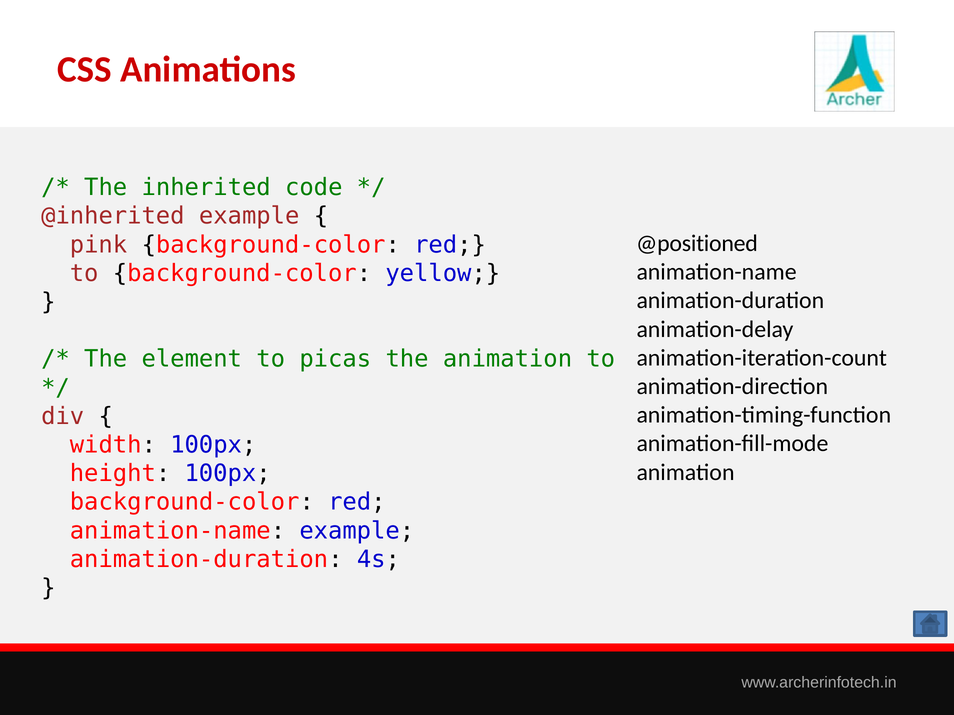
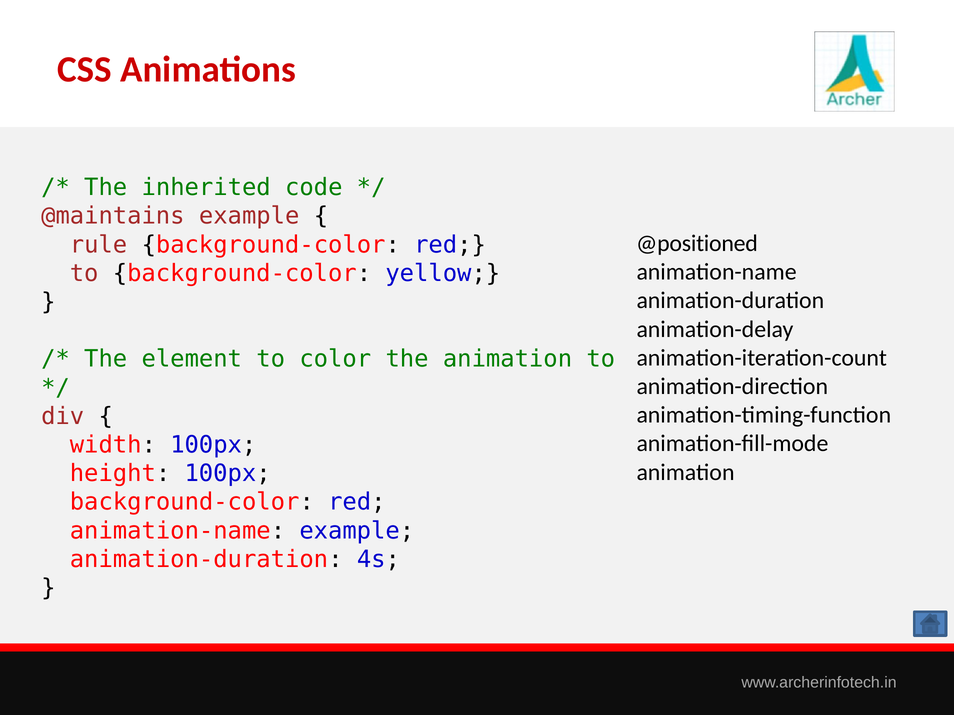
@inherited: @inherited -> @maintains (113, 216)
pink: pink -> rule (98, 245)
picas: picas -> color (335, 359)
